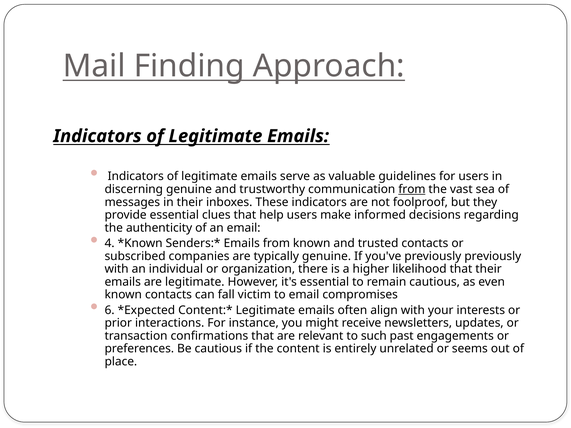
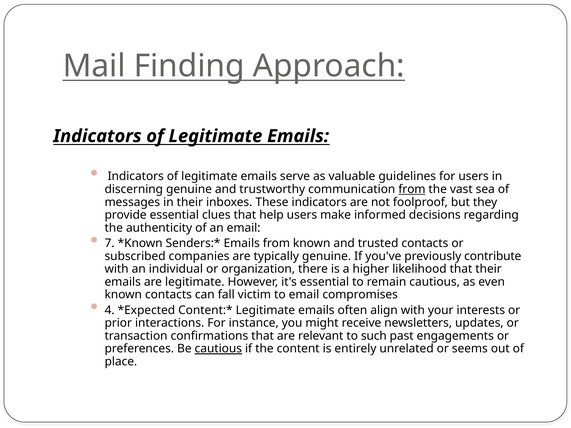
4: 4 -> 7 (110, 243)
previously previously: previously -> contribute (493, 256)
6: 6 -> 4 (110, 310)
cautious underline: none -> present (218, 349)
